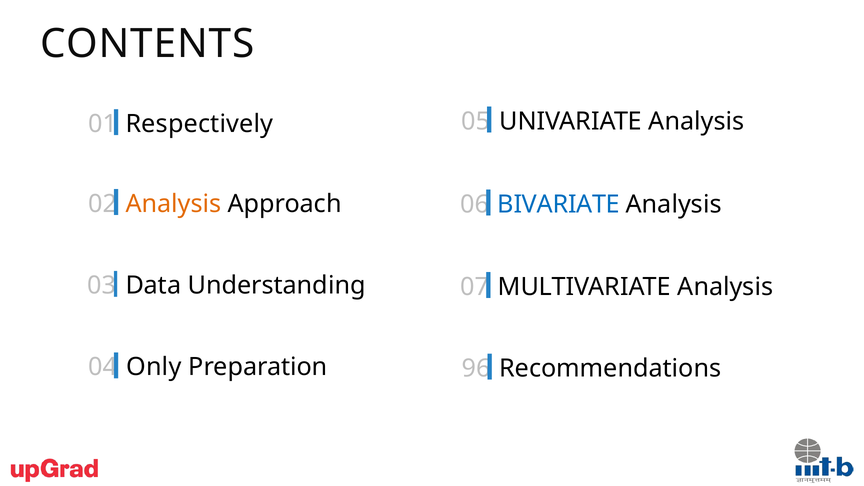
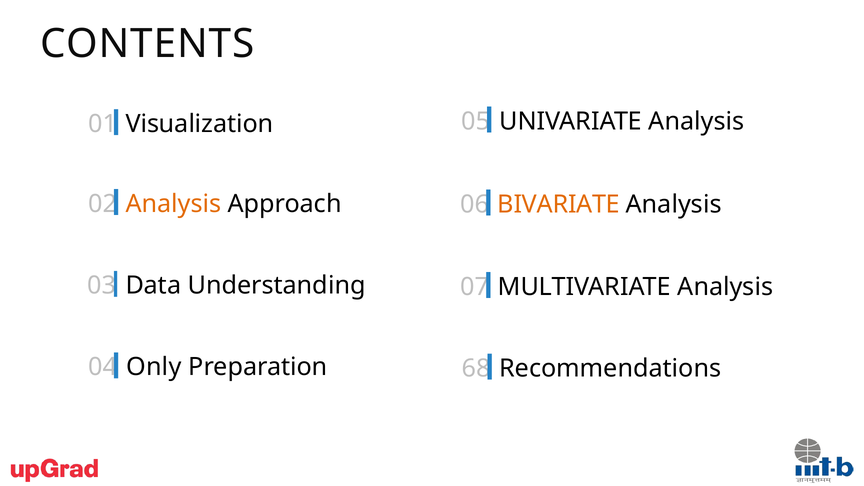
Respectively: Respectively -> Visualization (199, 124)
BIVARIATE colour: blue -> orange (559, 204)
96: 96 -> 68 (476, 368)
